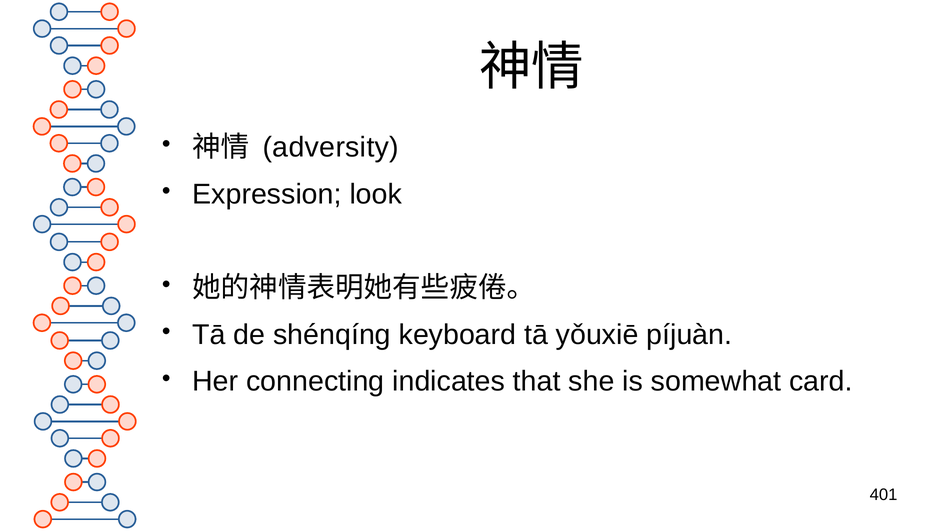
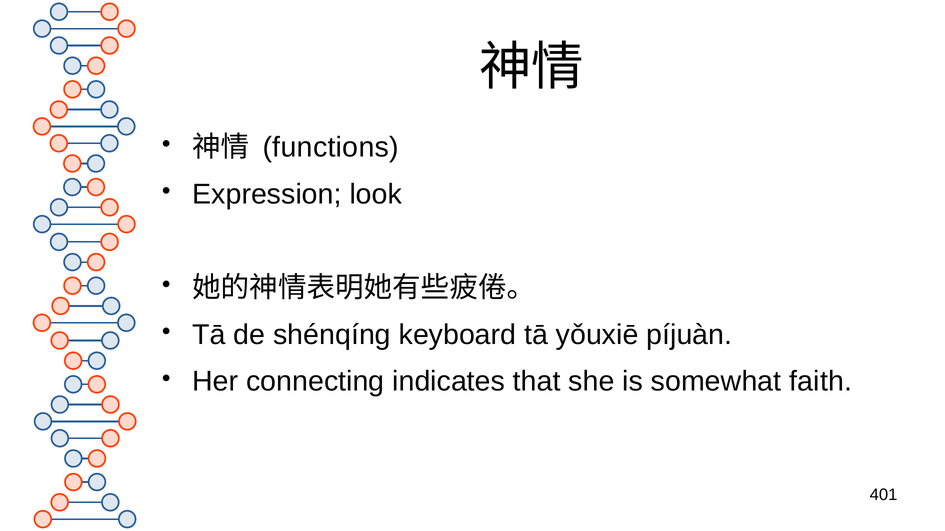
adversity: adversity -> functions (331, 147)
card: card -> faith (821, 382)
